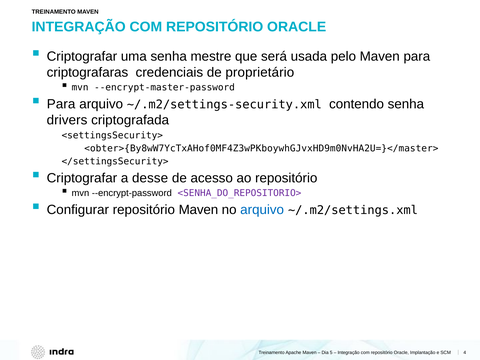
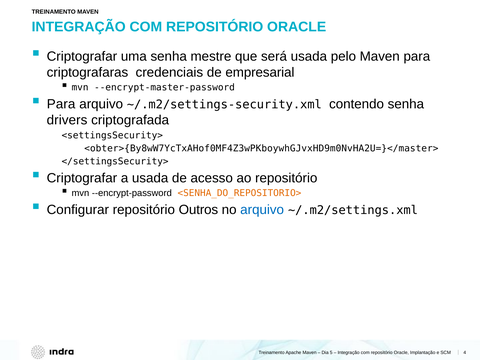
proprietário: proprietário -> empresarial (260, 72)
a desse: desse -> usada (150, 178)
<SENHA_DO_REPOSITORIO> colour: purple -> orange (239, 193)
repositório Maven: Maven -> Outros (198, 210)
